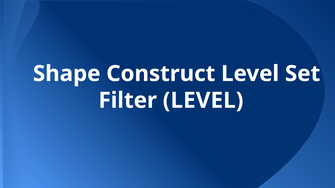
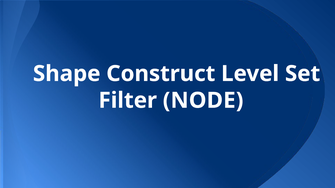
Filter LEVEL: LEVEL -> NODE (203, 101)
